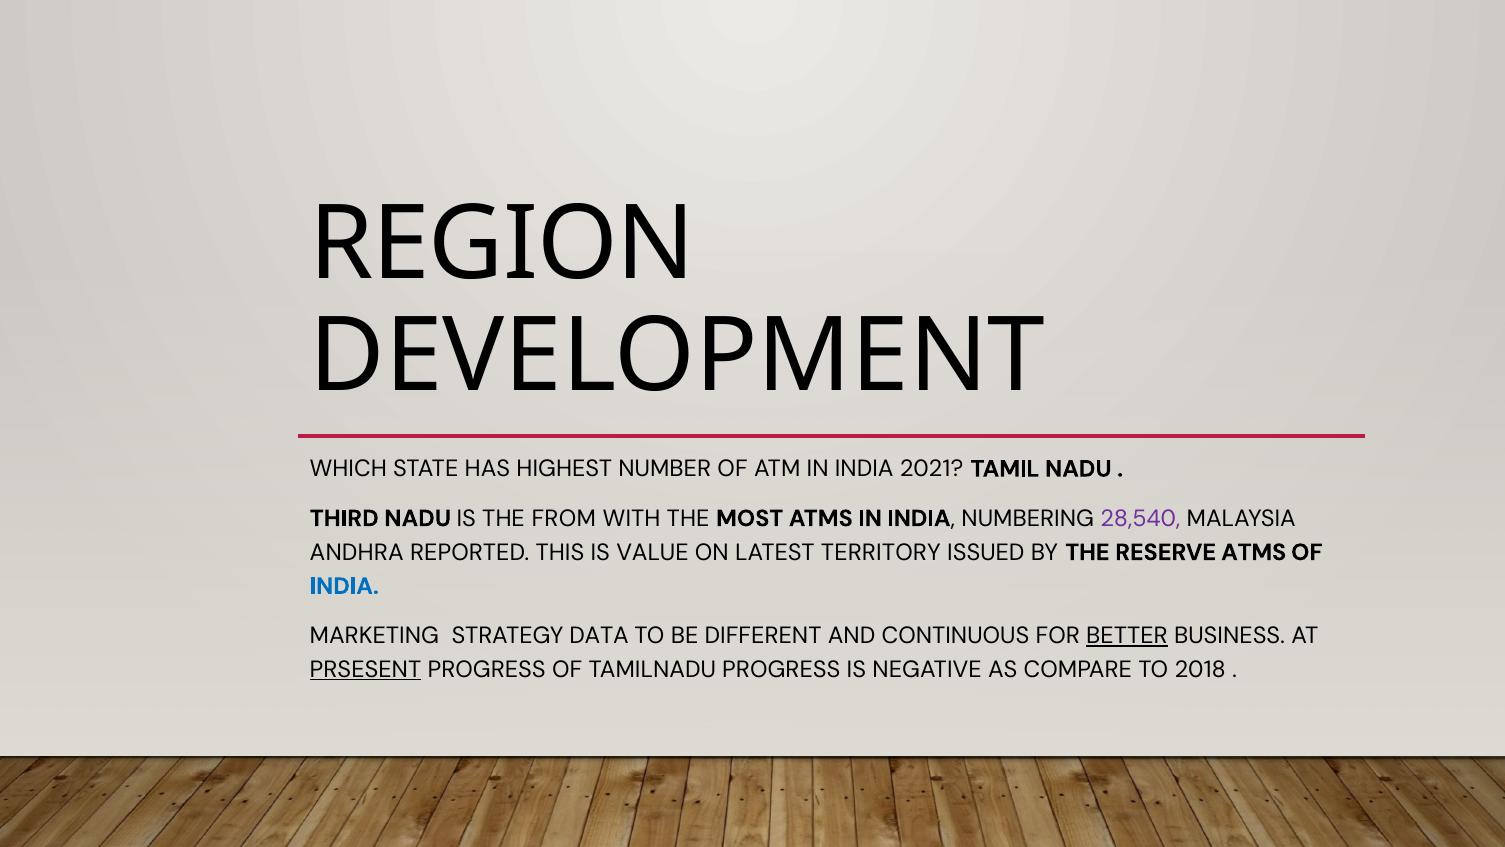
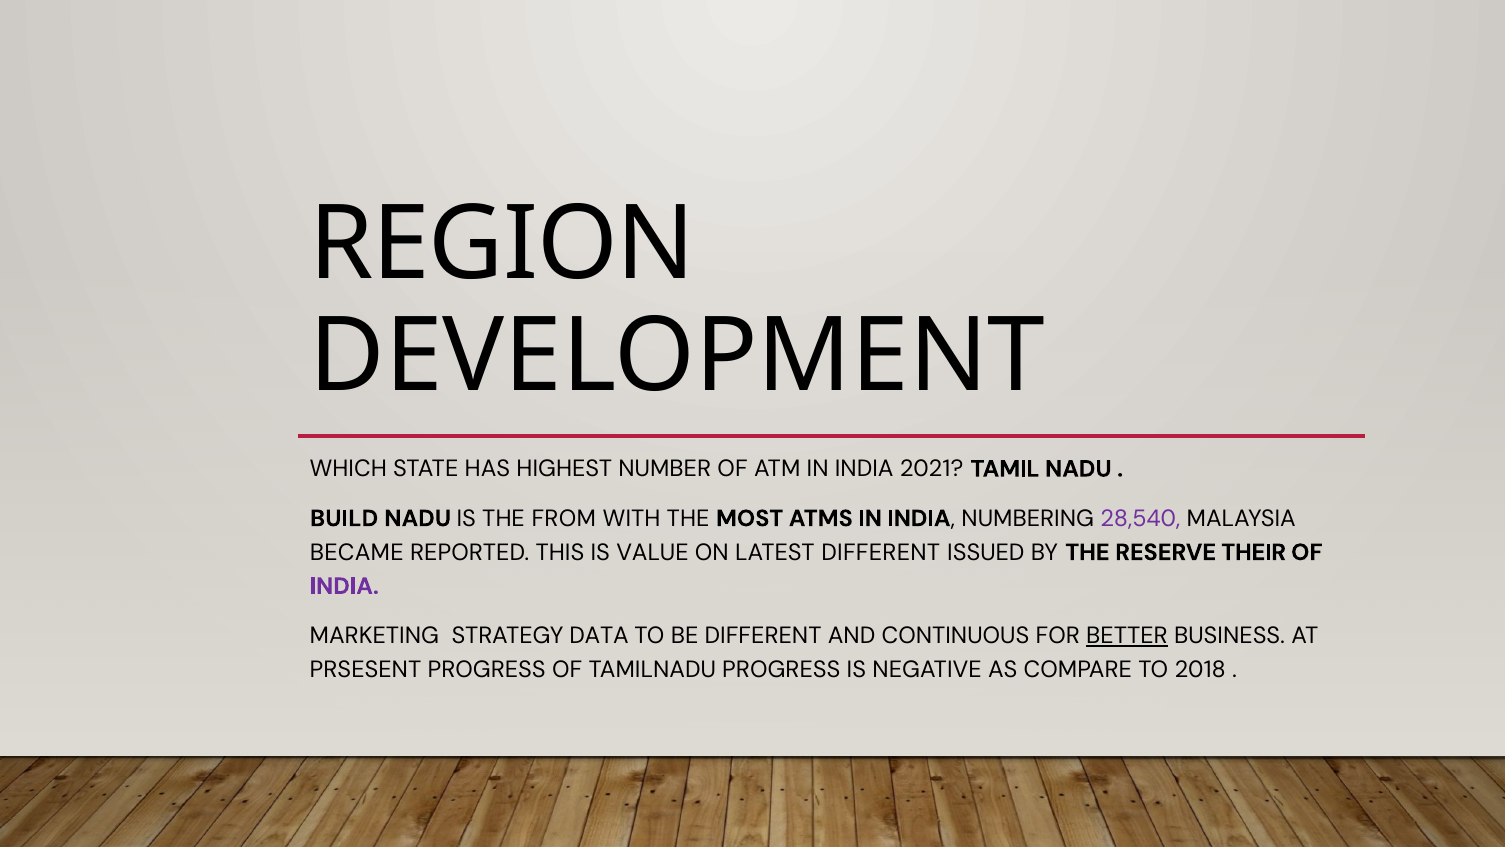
THIRD: THIRD -> BUILD (344, 518)
ANDHRA: ANDHRA -> BECAME (357, 552)
LATEST TERRITORY: TERRITORY -> DIFFERENT (881, 552)
RESERVE ATMS: ATMS -> THEIR (1254, 552)
INDIA colour: blue -> purple (344, 586)
PRSESENT underline: present -> none (366, 669)
